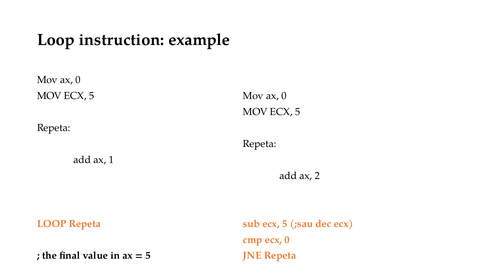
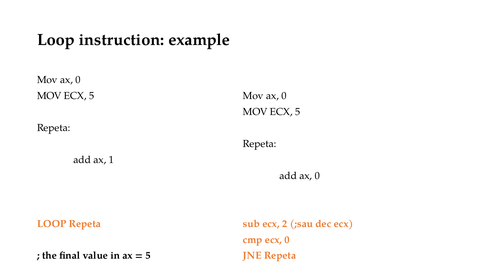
add ax 2: 2 -> 0 (317, 176)
sub ecx 5: 5 -> 2 (285, 224)
